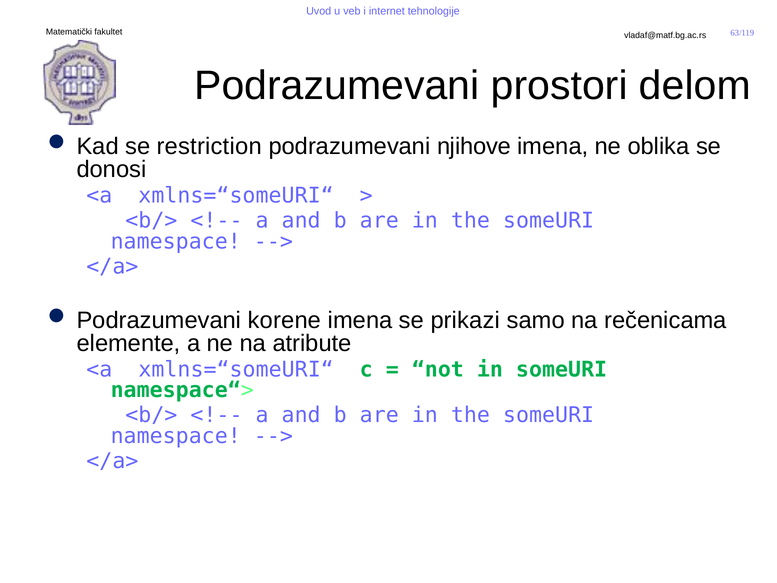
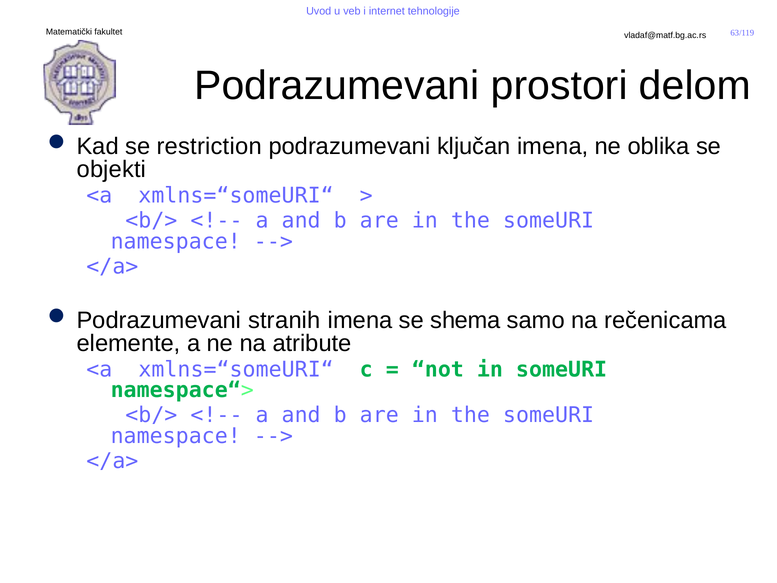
njihove: njihove -> ključan (474, 147)
donosi: donosi -> objekti (111, 169)
korene: korene -> stranih (284, 320)
prikazi: prikazi -> shema (466, 320)
